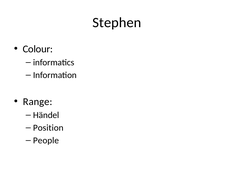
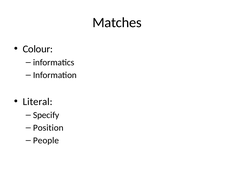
Stephen: Stephen -> Matches (117, 23)
Range: Range -> Literal (38, 102)
Händel: Händel -> Specify (46, 115)
